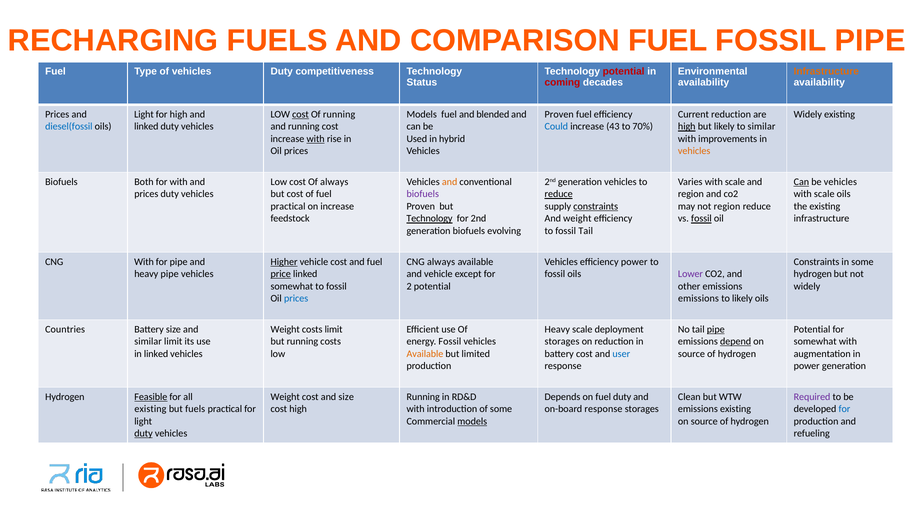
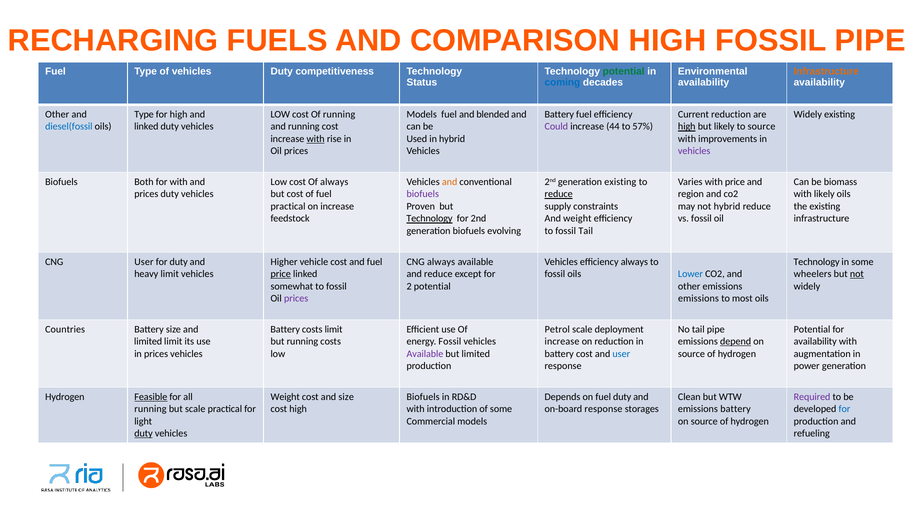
COMPARISON FUEL: FUEL -> HIGH (667, 40)
potential colour: red -> green (624, 71)
coming colour: red -> blue (562, 82)
Prices: Prices -> Other (57, 114)
Light: Light -> Type (144, 114)
cost underline: present -> none (301, 114)
Proven: Proven -> Battery (559, 114)
Could colour: blue -> purple (556, 127)
43: 43 -> 44 (613, 127)
70%: 70% -> 57% (643, 127)
to similar: similar -> source (762, 127)
vehicles colour: orange -> purple (694, 151)
generation vehicles: vehicles -> existing (620, 182)
Varies with scale: scale -> price (735, 182)
Can underline: present -> none (801, 182)
be vehicles: vehicles -> biomass (840, 182)
scale: scale -> likely (824, 194)
constraints underline: present -> none (596, 206)
not region: region -> hybrid (727, 206)
fossil underline: present -> none (701, 218)
CNG With: With -> User (144, 262)
for pipe: pipe -> duty (179, 262)
Higher underline: present -> none (284, 262)
efficiency power: power -> always (634, 262)
Constraints: Constraints -> Technology (817, 262)
heavy pipe: pipe -> limit (170, 274)
and vehicle: vehicle -> reduce (438, 274)
Lower colour: purple -> blue (690, 274)
hydrogen: hydrogen -> wheelers (813, 274)
not underline: none -> present (857, 274)
prices colour: blue -> purple (296, 298)
to likely: likely -> most (742, 298)
Weight: Weight -> Battery (285, 329)
Heavy: Heavy -> Petrol (557, 329)
pipe underline: present -> none (716, 329)
similar: similar -> limited (148, 341)
storages: storages -> increase (562, 341)
somewhat: somewhat -> availability (815, 341)
in linked: linked -> prices (156, 354)
Available colour: orange -> purple (425, 354)
Running: Running -> Biofuels (423, 397)
existing: existing -> running (150, 409)
but fuels: fuels -> scale (195, 409)
emissions existing: existing -> battery (736, 409)
models underline: present -> none (472, 421)
